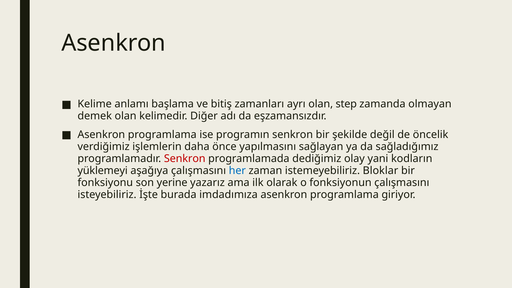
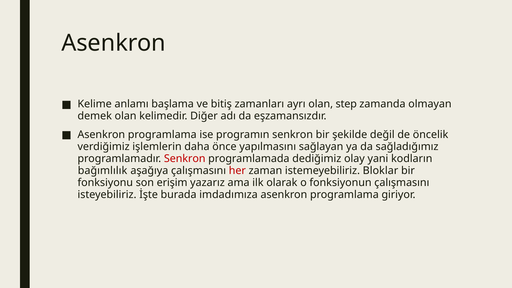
yüklemeyi: yüklemeyi -> bağımlılık (103, 171)
her colour: blue -> red (237, 171)
yerine: yerine -> erişim (172, 183)
